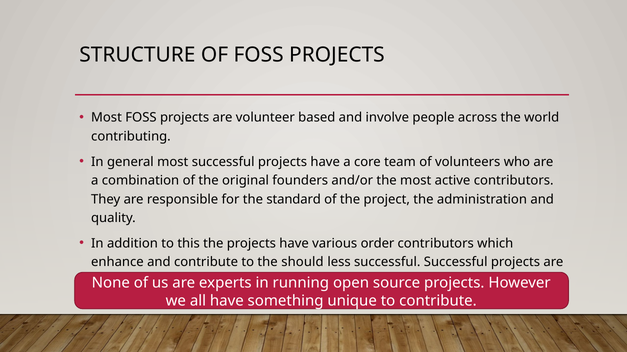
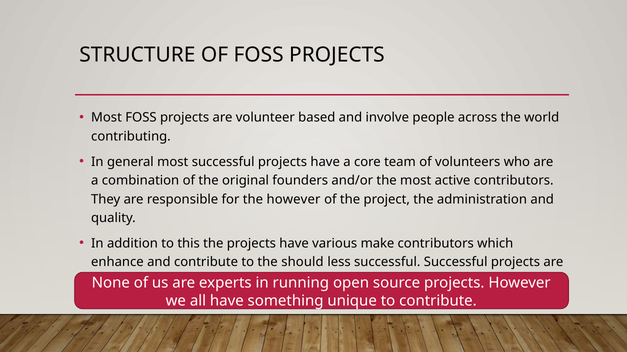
the standard: standard -> however (293, 200)
order: order -> make (377, 244)
